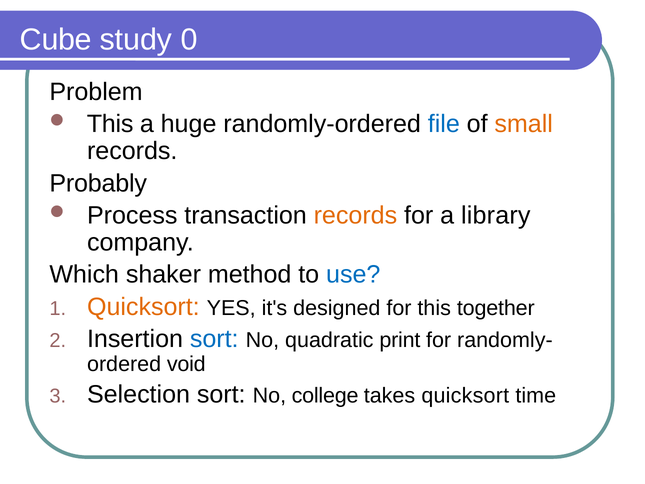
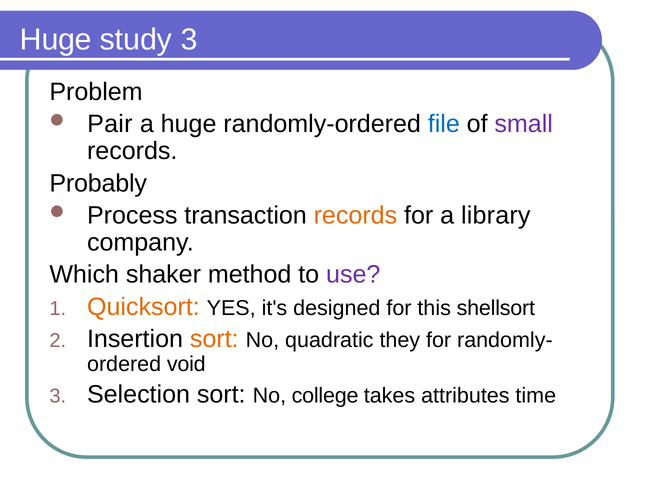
Cube: Cube -> Huge (56, 40)
study 0: 0 -> 3 (189, 40)
This: This -> Pair (110, 124)
small colour: orange -> purple (524, 124)
use colour: blue -> purple (353, 275)
together: together -> shellsort (496, 308)
sort colour: blue -> orange (214, 339)
print: print -> they (400, 340)
takes quicksort: quicksort -> attributes (465, 395)
